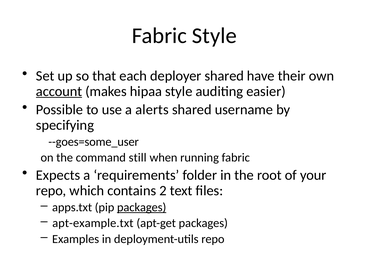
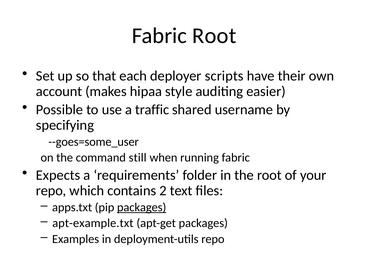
Fabric Style: Style -> Root (214, 36)
deployer shared: shared -> scripts (224, 76)
account underline: present -> none (59, 92)
alerts: alerts -> traffic (152, 110)
